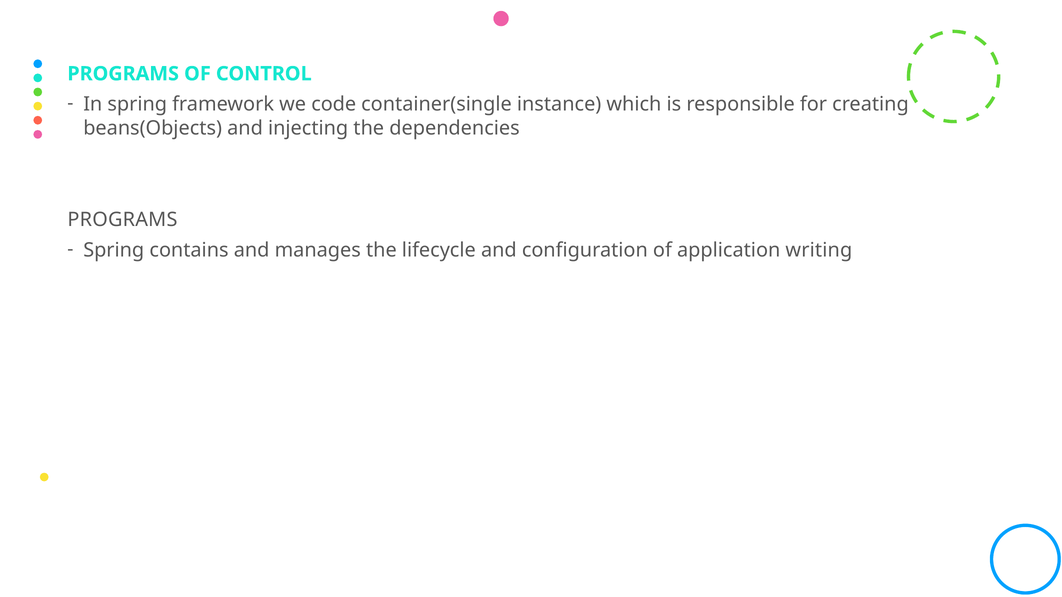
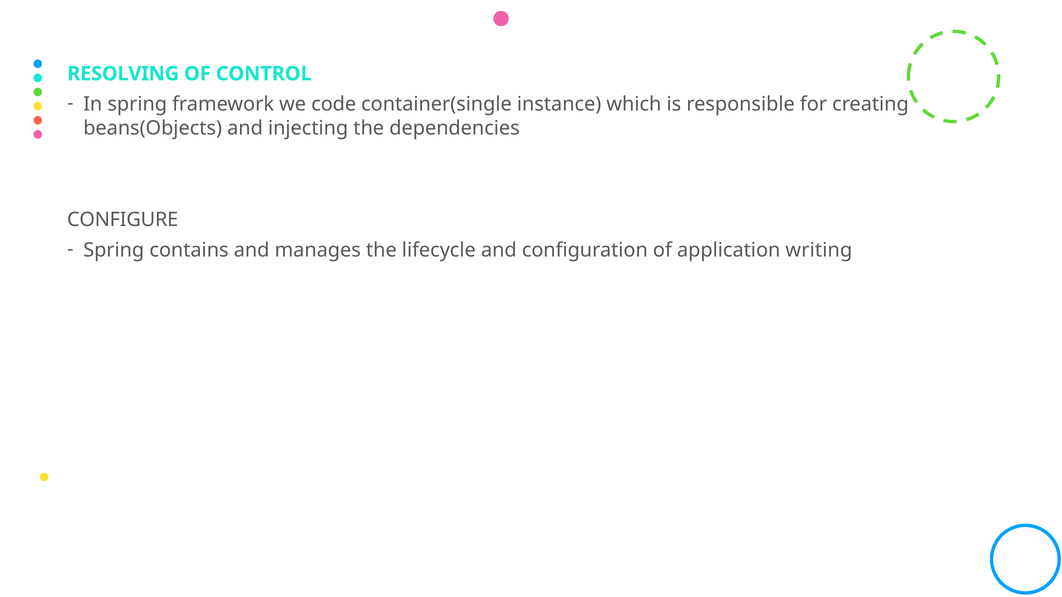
PROGRAMS: PROGRAMS -> RESOLVING (123, 74)
PROGRAMS: PROGRAMS -> CONFIGURE (123, 220)
